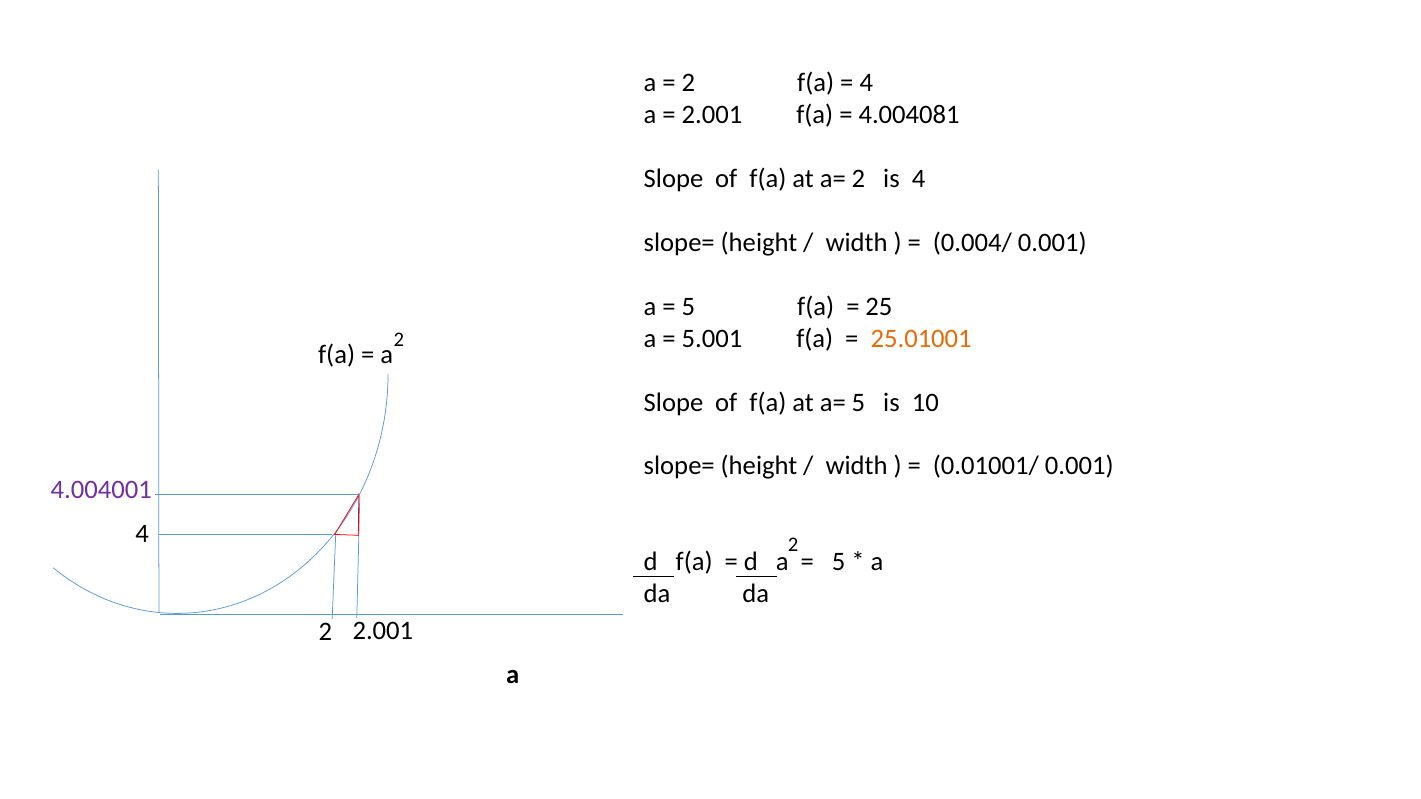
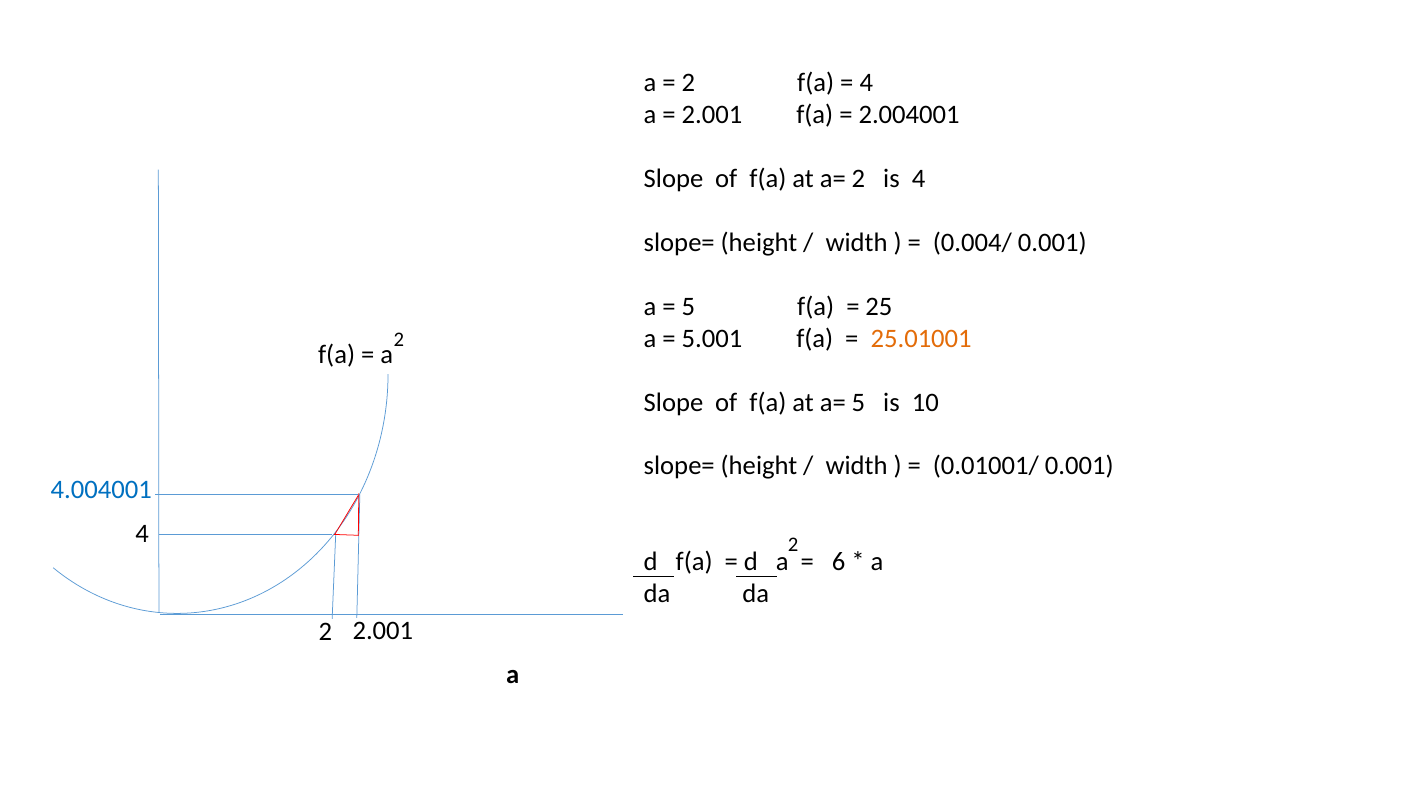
4.004081: 4.004081 -> 2.004001 (909, 115)
4.004001 colour: purple -> blue (101, 490)
5: 5 -> 6 (839, 562)
